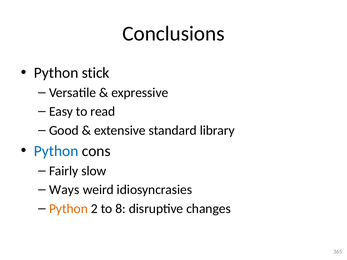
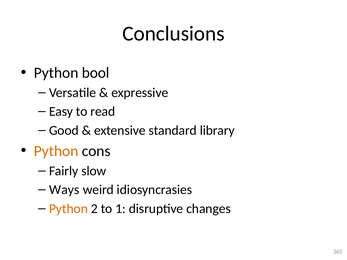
stick: stick -> bool (96, 73)
Python colour: blue -> orange (56, 151)
8: 8 -> 1 (121, 209)
